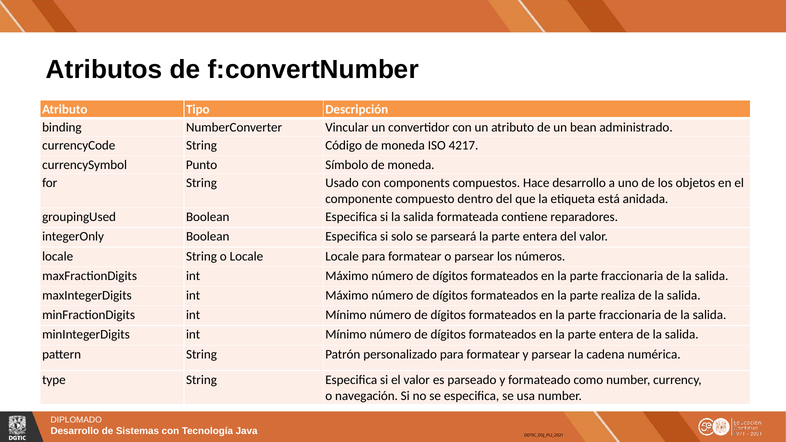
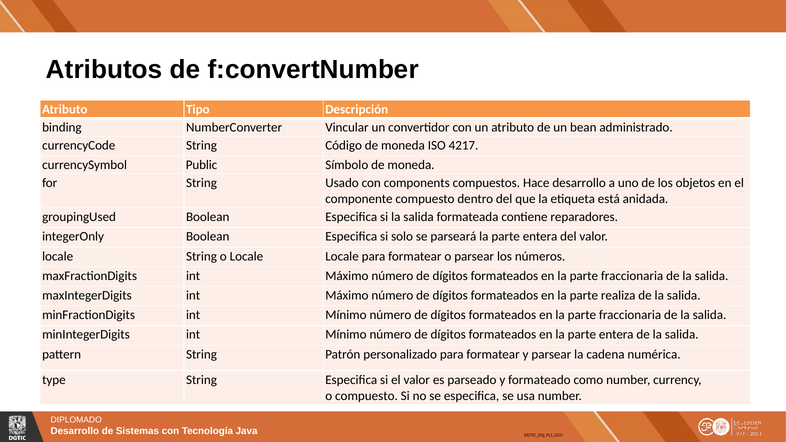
Punto: Punto -> Public (202, 165)
o navegación: navegación -> compuesto (366, 396)
